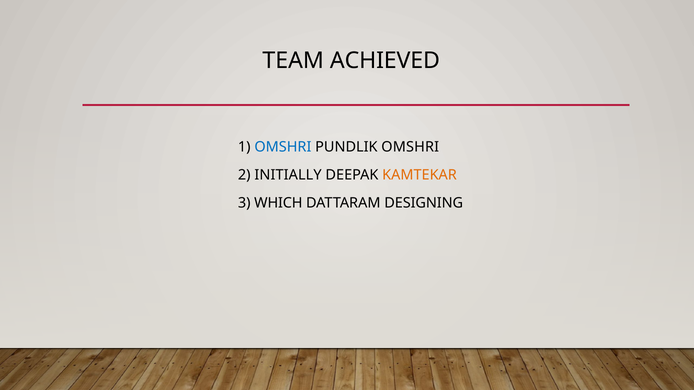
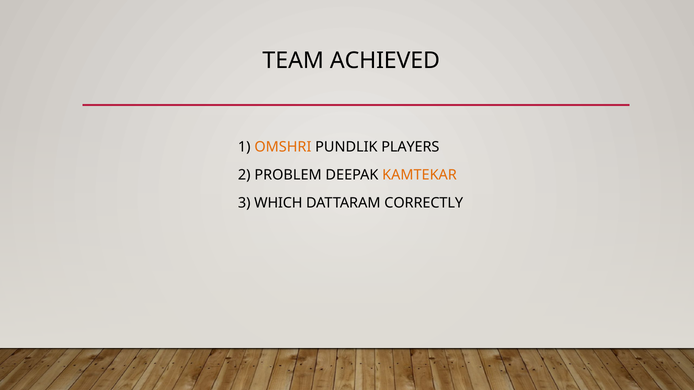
OMSHRI colour: blue -> orange (283, 147)
PUNDLIK OMSHRI: OMSHRI -> PLAYERS (410, 147)
INITIALLY: INITIALLY -> PROBLEM (288, 175)
DESIGNING: DESIGNING -> CORRECTLY (424, 203)
